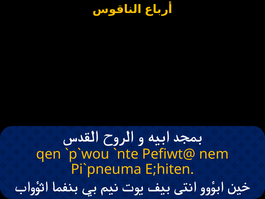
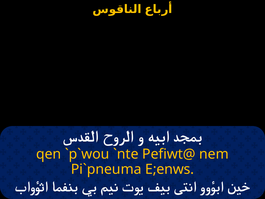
E;hiten: E;hiten -> E;enws (170, 169)
